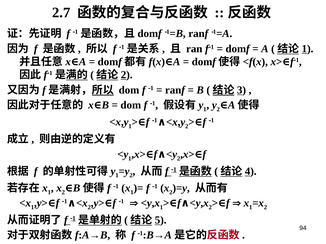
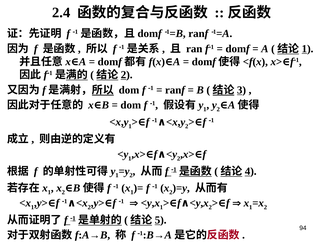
2.7: 2.7 -> 2.4 (61, 13)
